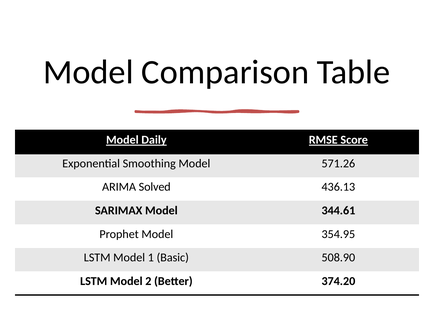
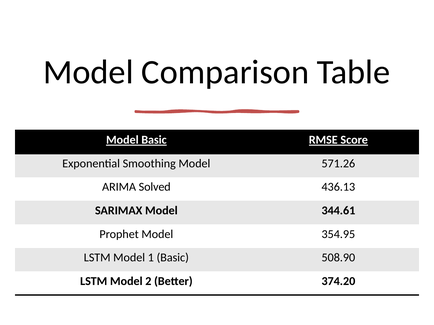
Model Daily: Daily -> Basic (154, 140)
